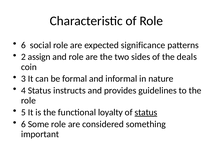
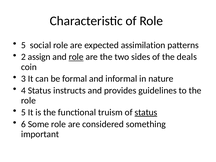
6: 6 -> 5 (23, 45)
significance: significance -> assimilation (143, 45)
role underline: none -> present (76, 57)
loyalty: loyalty -> truism (110, 112)
